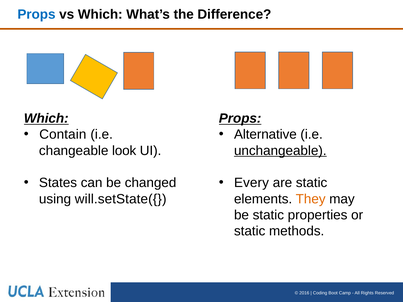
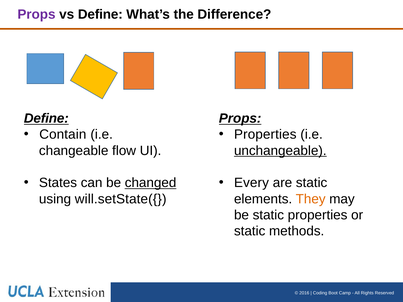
Props colour: blue -> purple (36, 14)
vs Which: Which -> Define (100, 14)
Which: Which -> Define (46, 118)
Alternative: Alternative -> Properties (265, 135)
look: look -> flow (124, 151)
changed underline: none -> present (151, 183)
